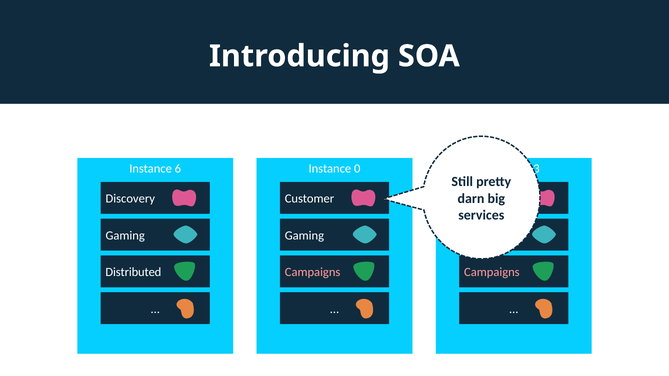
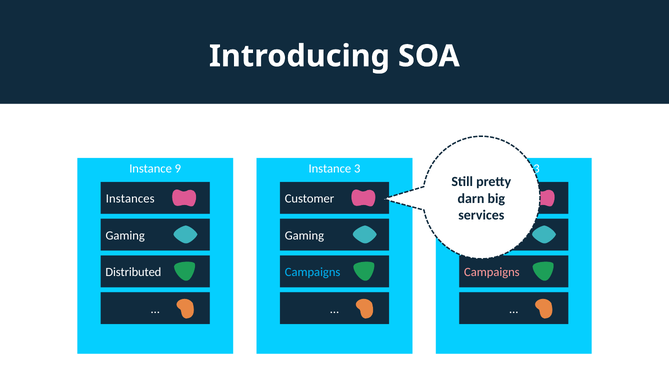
6: 6 -> 9 (178, 169)
0: 0 -> 3 (357, 169)
Discovery: Discovery -> Instances (130, 199)
Campaigns colour: pink -> light blue (313, 272)
